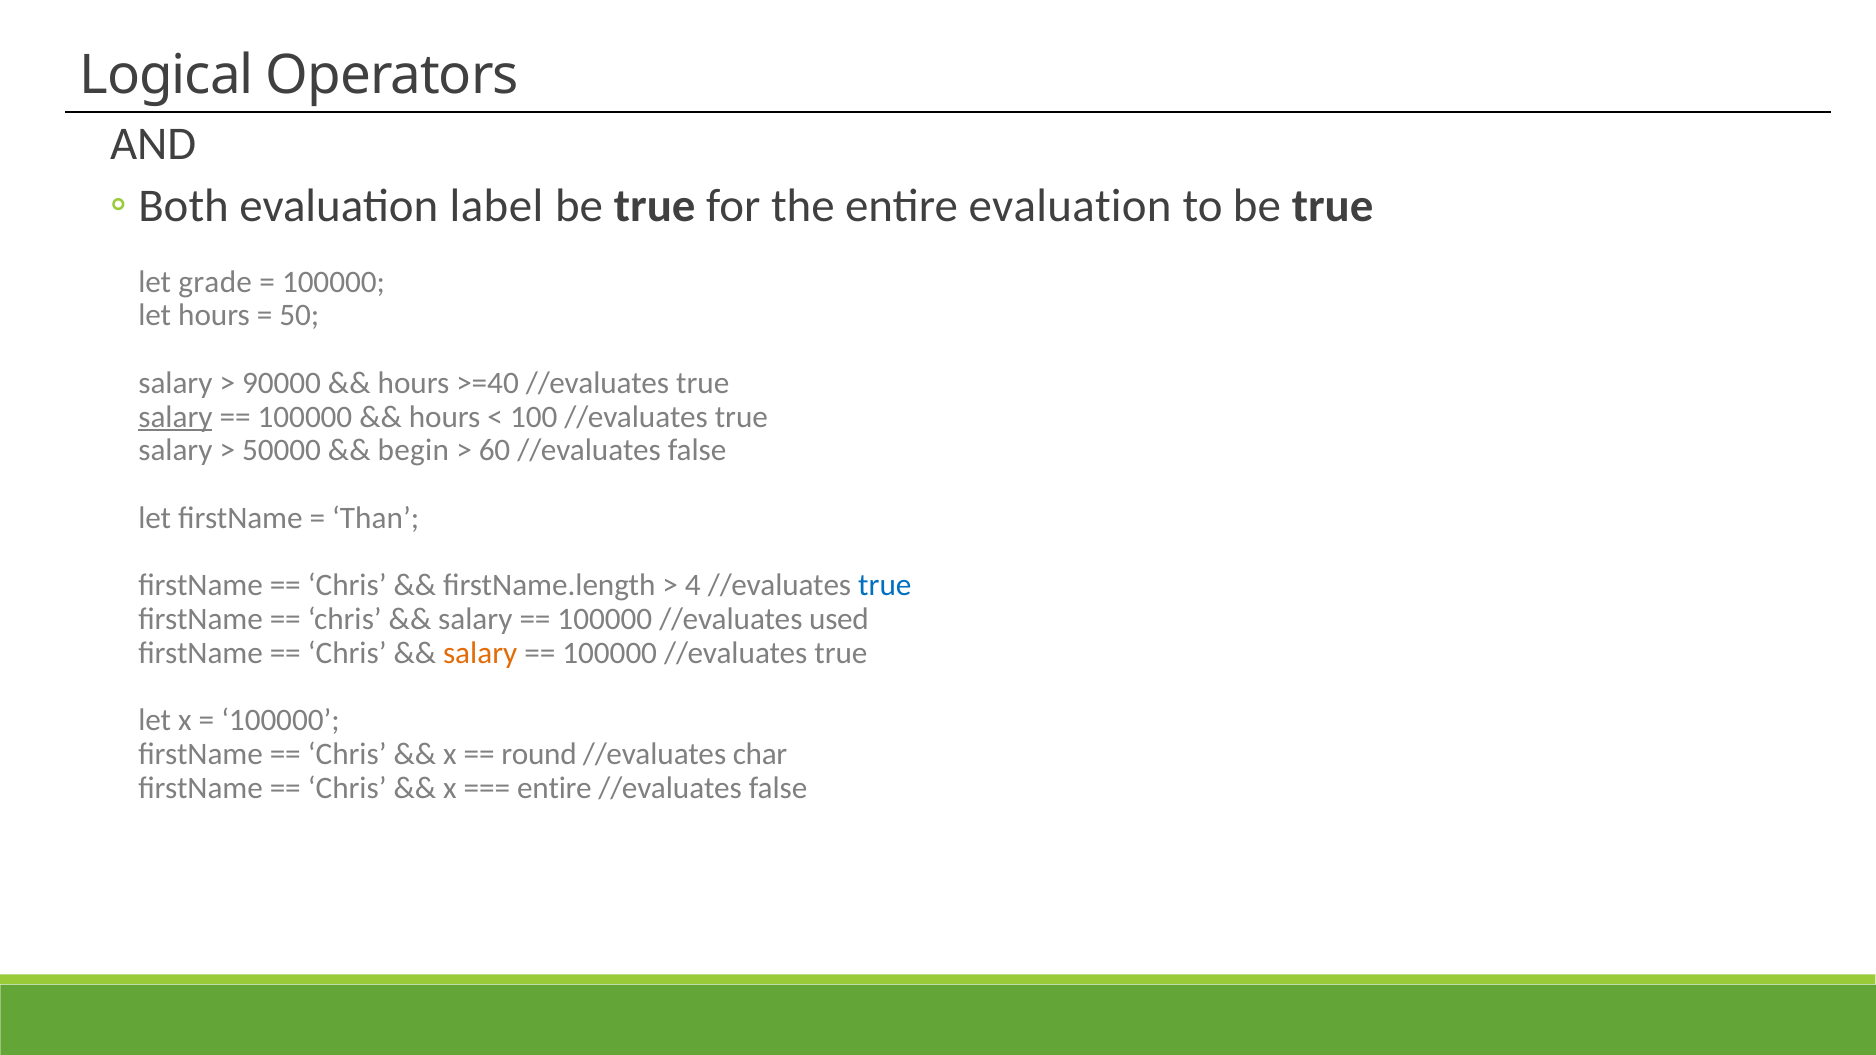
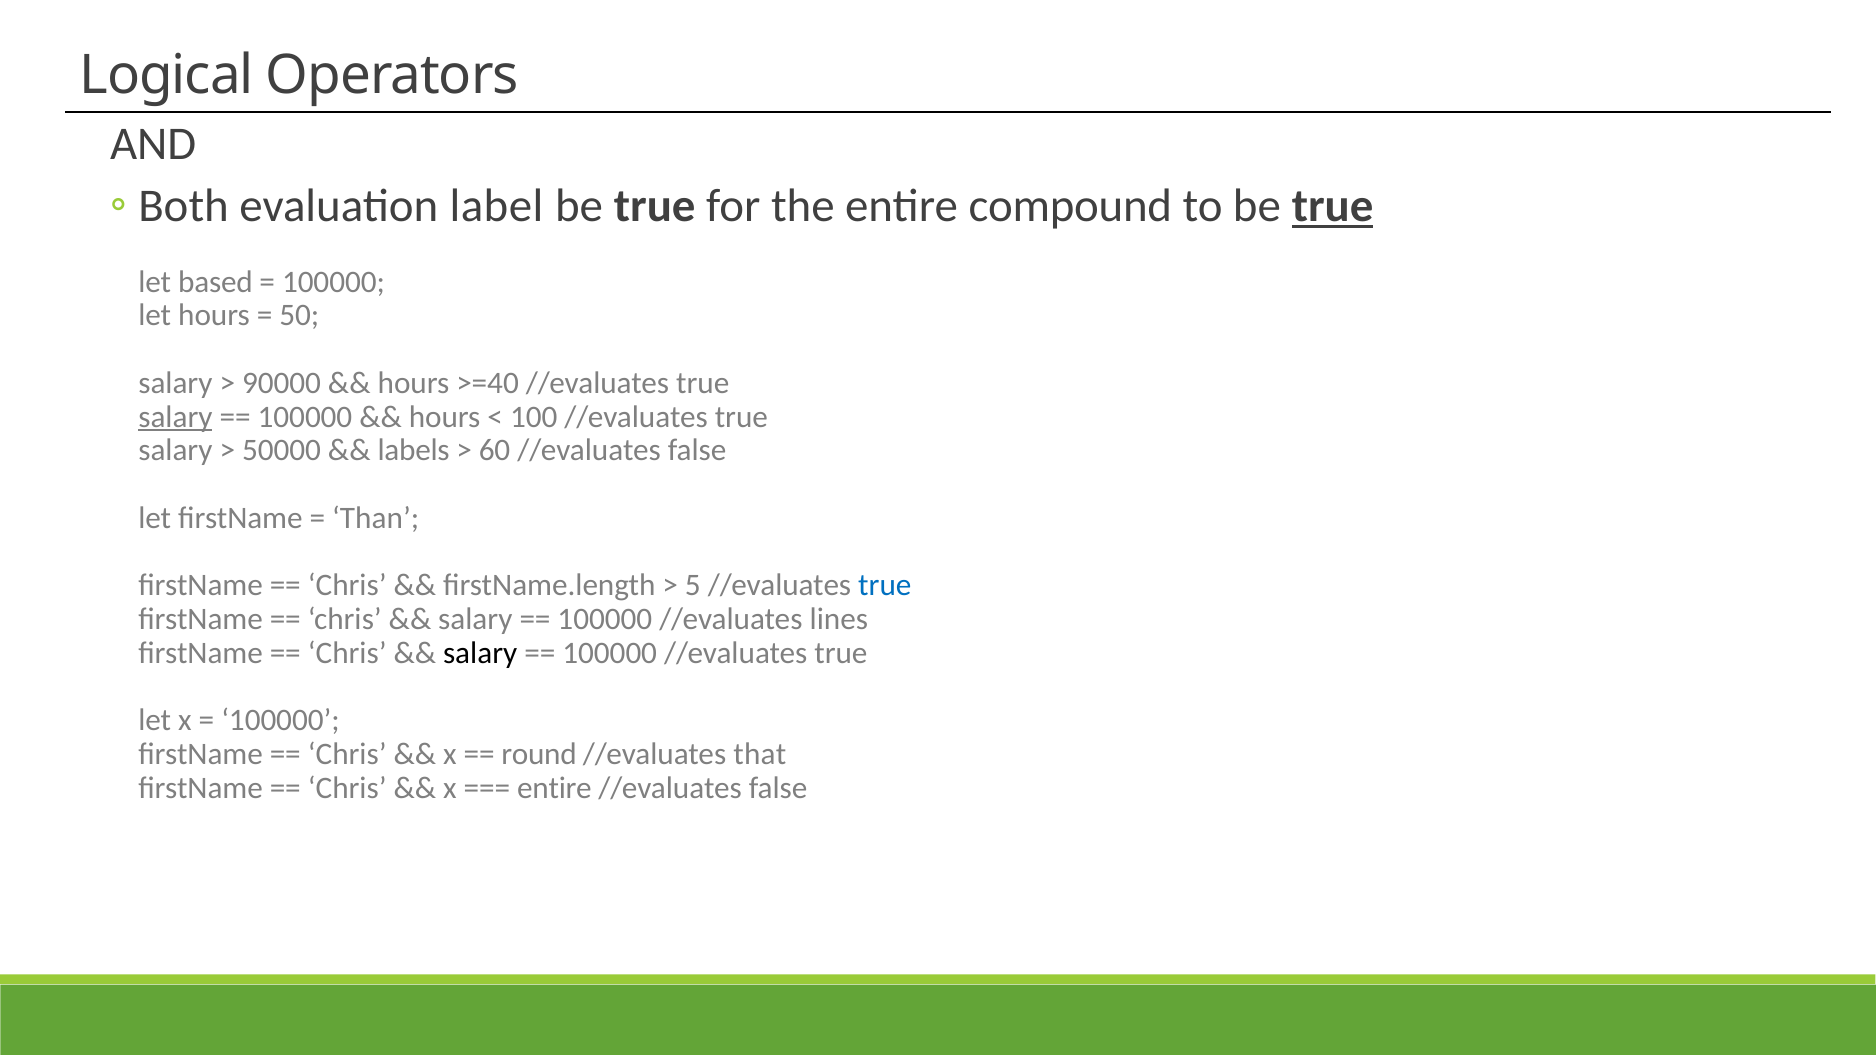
entire evaluation: evaluation -> compound (1070, 206)
true underline: none -> present (1333, 206)
grade: grade -> based (215, 282)
begin: begin -> labels (414, 451)
4: 4 -> 5 (693, 586)
used: used -> lines (839, 619)
salary colour: orange -> black (480, 653)
char: char -> that (760, 754)
